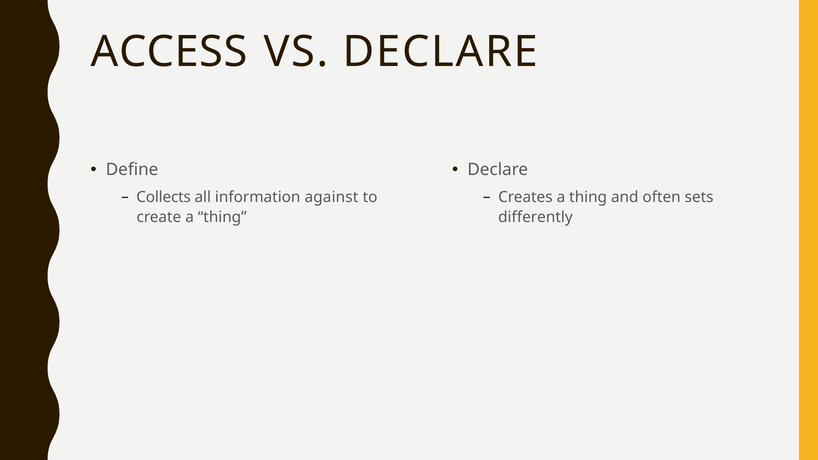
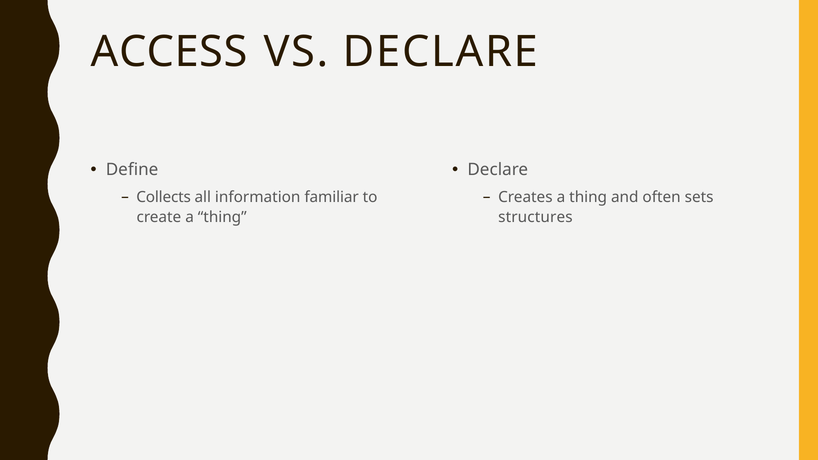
against: against -> familiar (332, 197)
differently: differently -> structures (535, 217)
